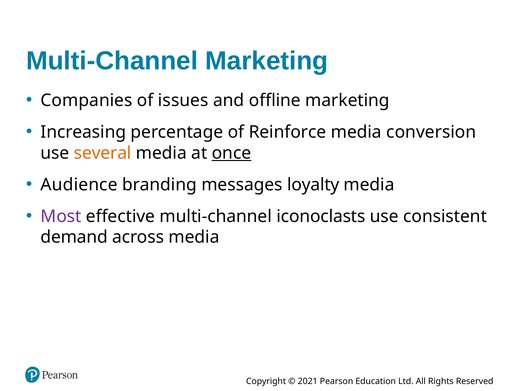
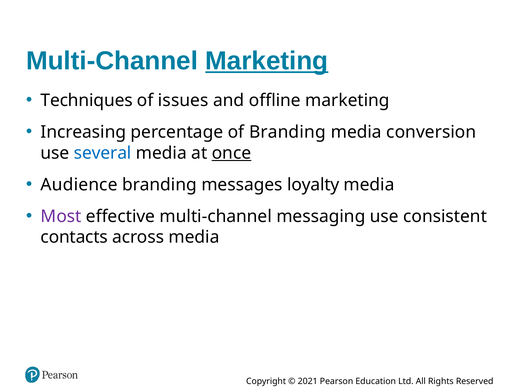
Marketing underline: none -> present (267, 61)
Companies: Companies -> Techniques (87, 100)
of Reinforce: Reinforce -> Branding (287, 132)
several colour: orange -> blue (103, 153)
iconoclasts: iconoclasts -> messaging (321, 216)
demand: demand -> contacts (74, 237)
